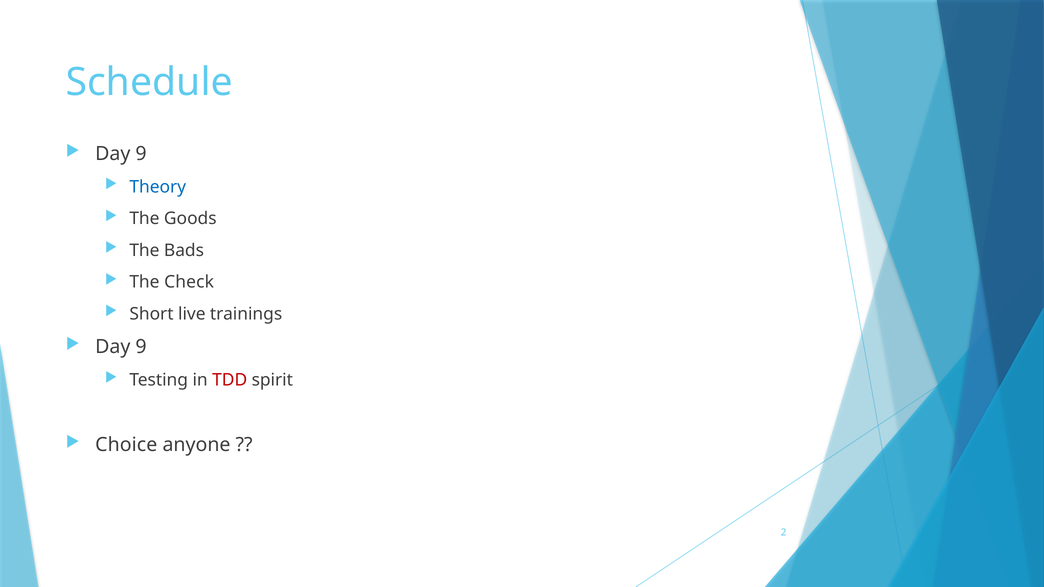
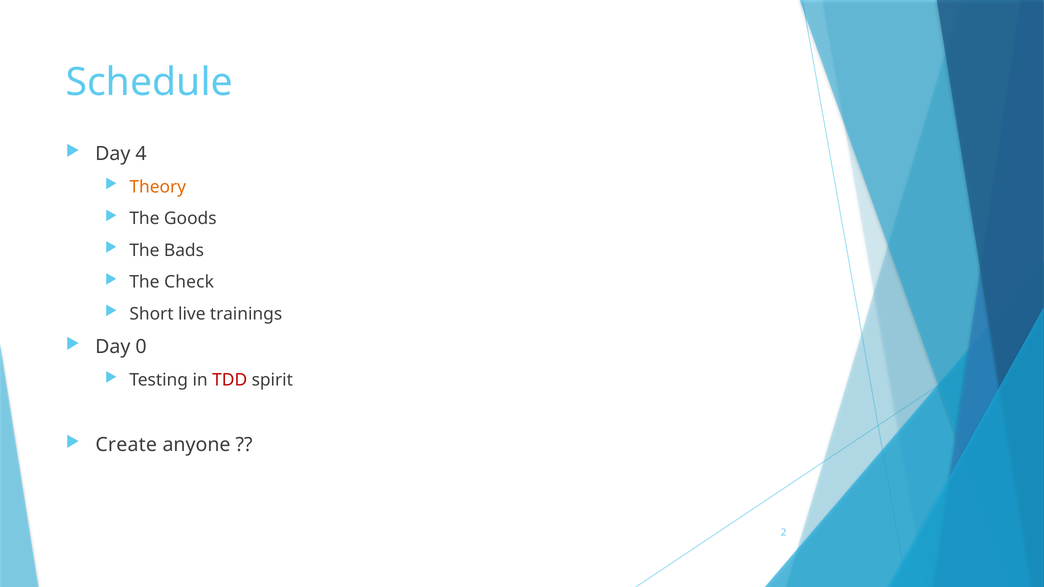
9: 9 -> 4 (141, 154)
Theory colour: blue -> orange (158, 187)
9: 9 -> 0 (141, 347)
Choice: Choice -> Create (126, 445)
